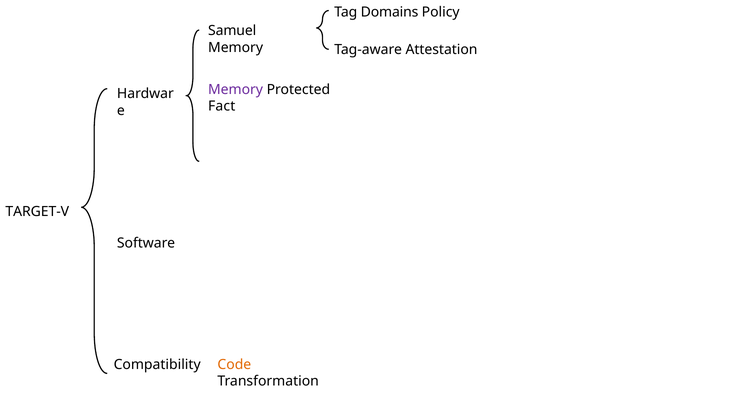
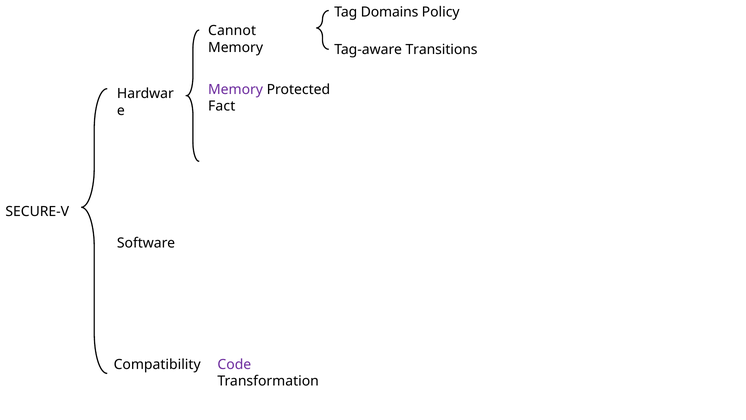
Samuel: Samuel -> Cannot (232, 31)
Attestation: Attestation -> Transitions (442, 49)
TARGET-V: TARGET-V -> SECURE-V (37, 212)
Code colour: orange -> purple (234, 364)
